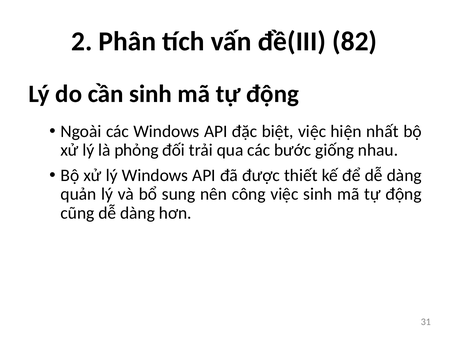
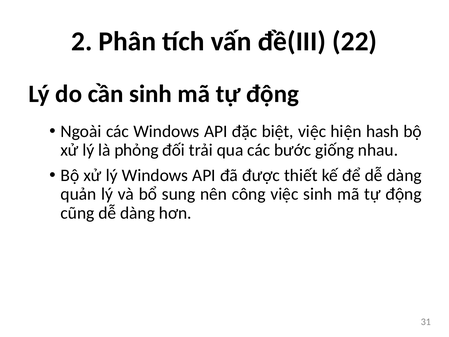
82: 82 -> 22 (355, 41)
nhất: nhất -> hash (383, 131)
